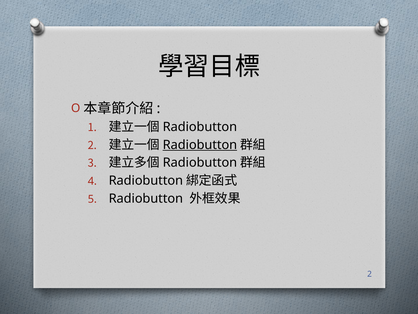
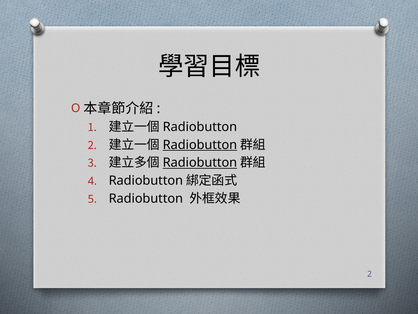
Radiobutton underline: none -> present (200, 162)
